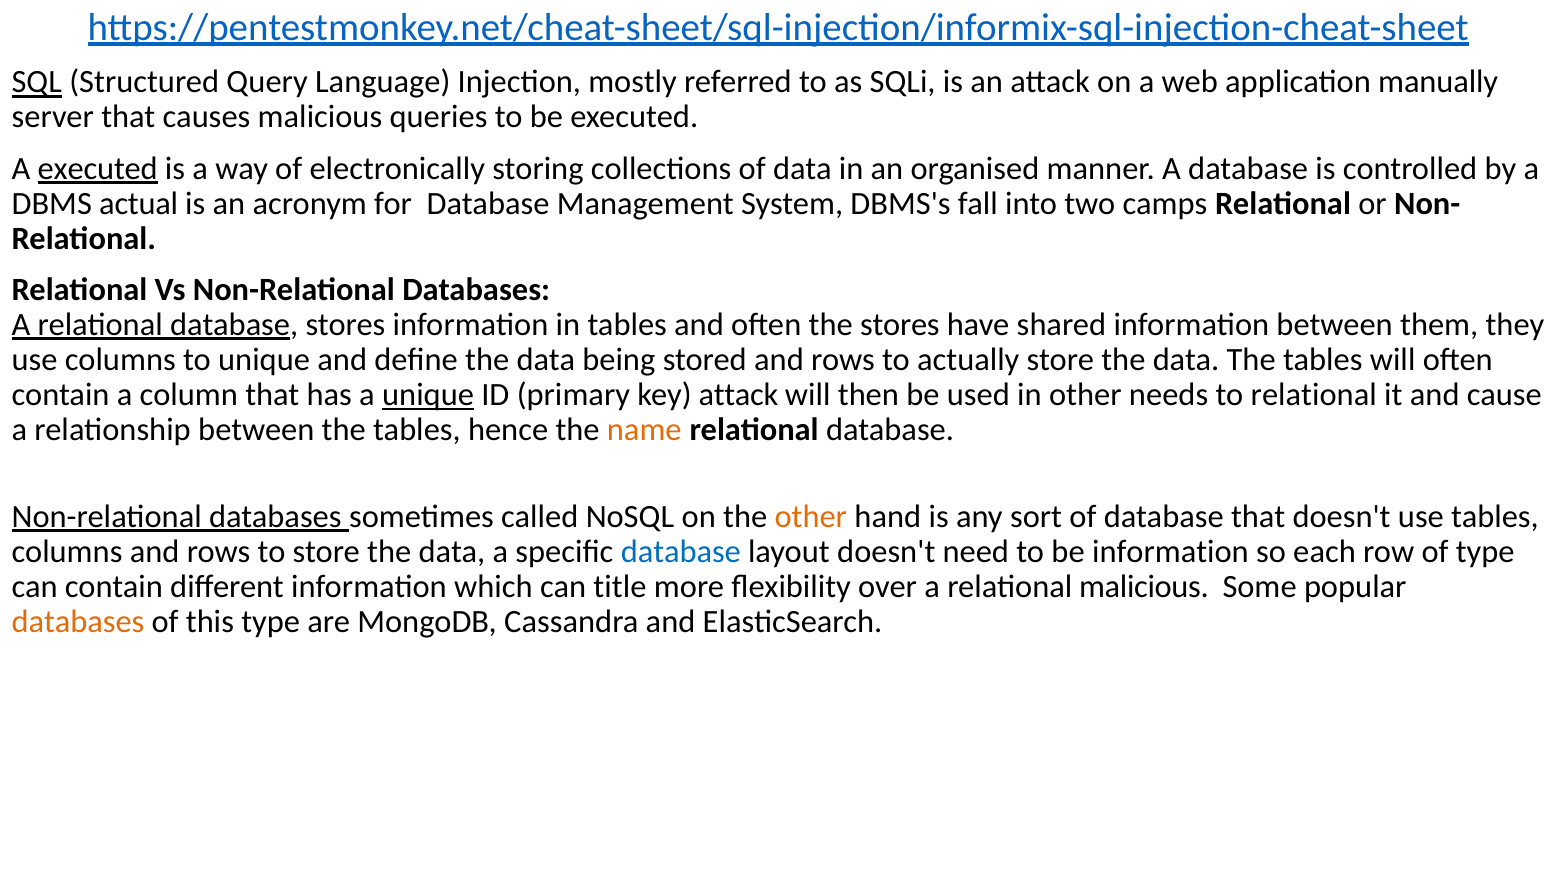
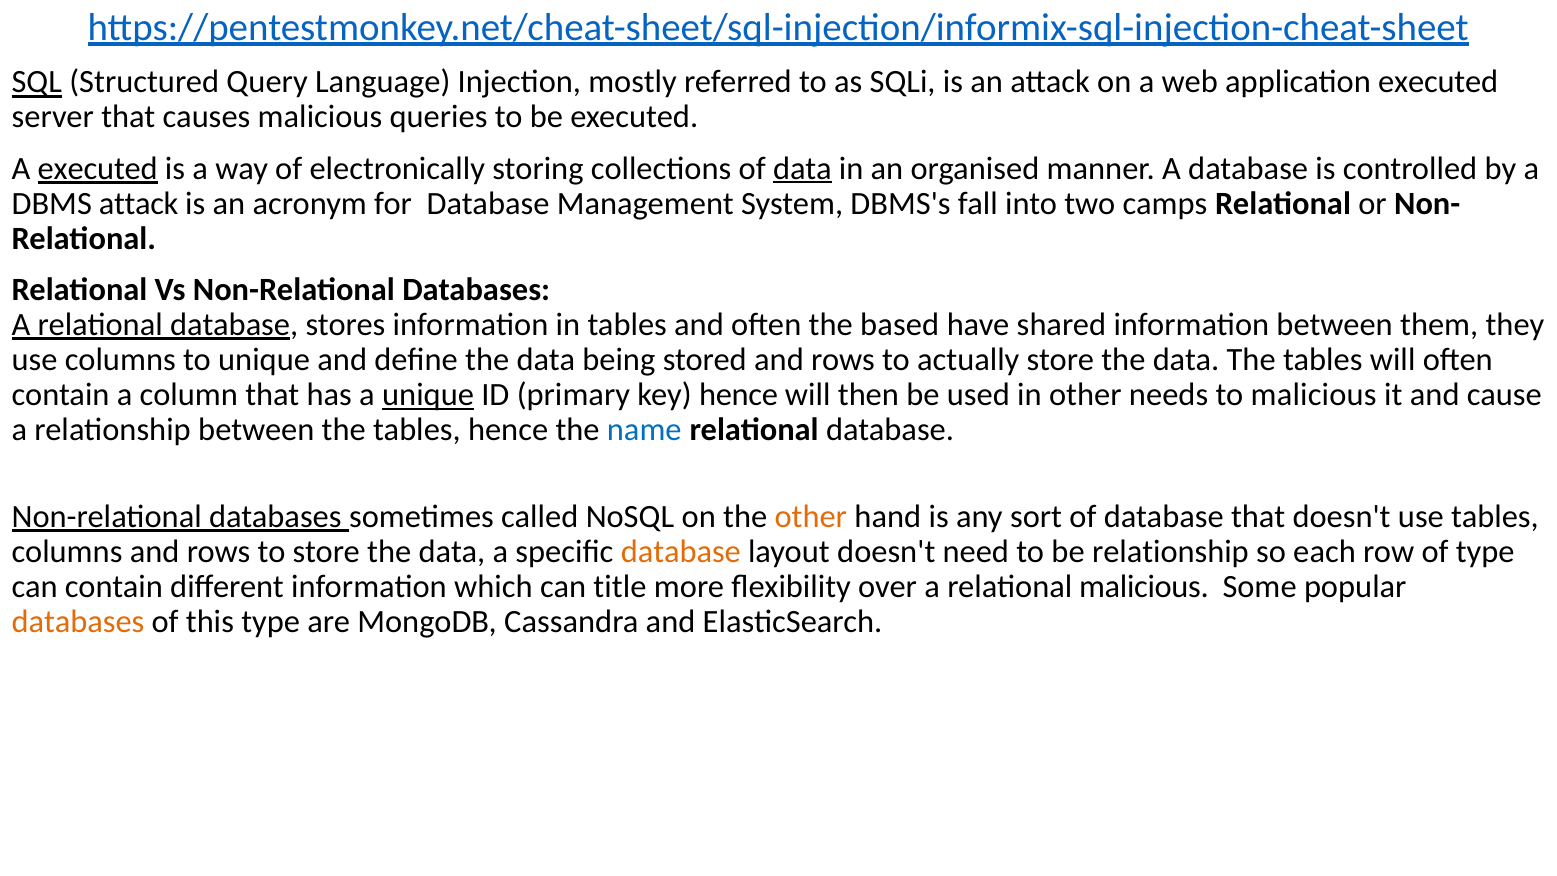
application manually: manually -> executed (1438, 82)
data underline: none -> present (802, 168)
DBMS actual: actual -> attack (139, 203)
the stores: stores -> based (900, 325)
key attack: attack -> hence (738, 395)
to relational: relational -> malicious (1314, 395)
name colour: orange -> blue (644, 430)
database colour: blue -> orange (681, 551)
be information: information -> relationship (1170, 551)
